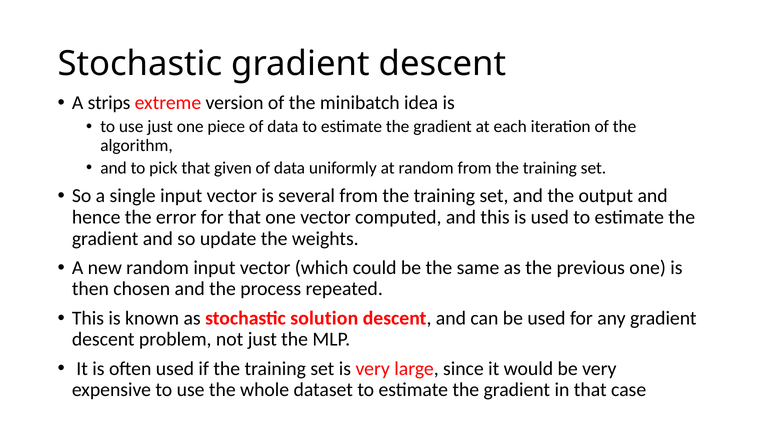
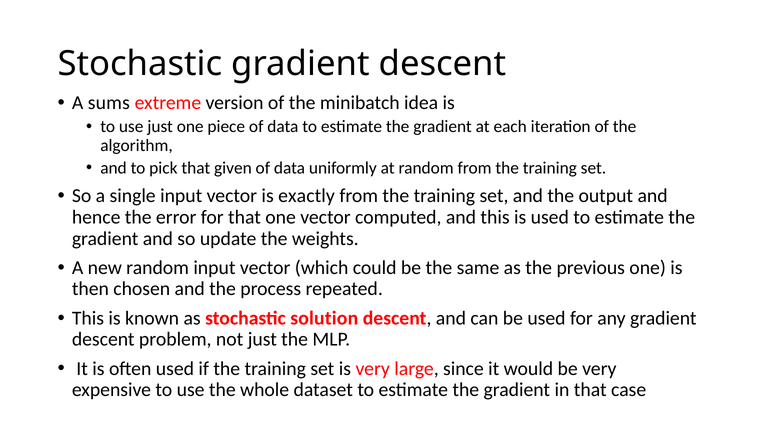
strips: strips -> sums (109, 103)
several: several -> exactly (307, 196)
